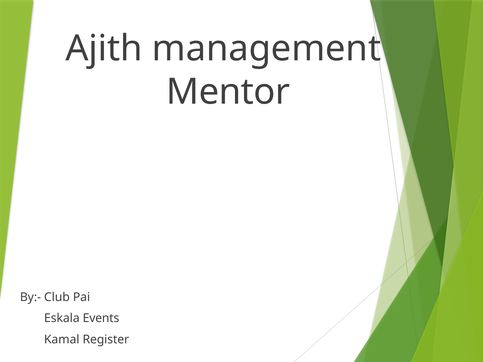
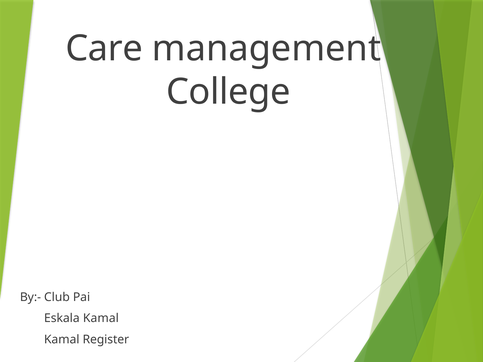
Ajith: Ajith -> Care (104, 49)
Mentor: Mentor -> College (228, 92)
Eskala Events: Events -> Kamal (101, 318)
